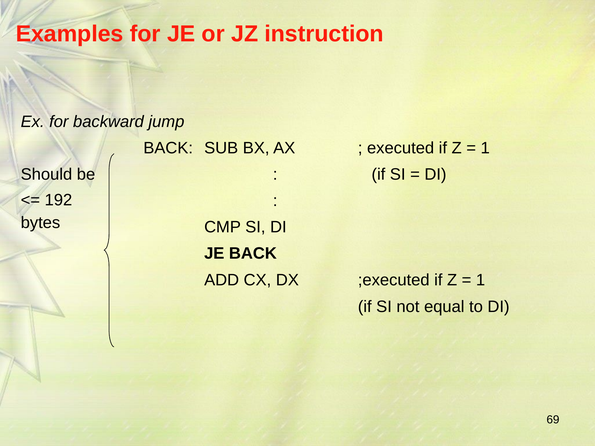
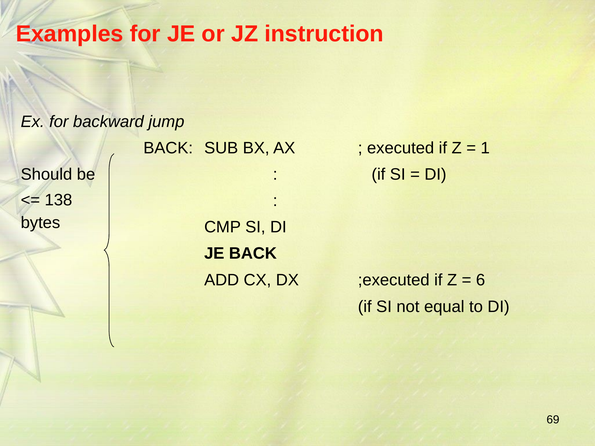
192: 192 -> 138 (58, 200)
1: 1 -> 6 (481, 280)
